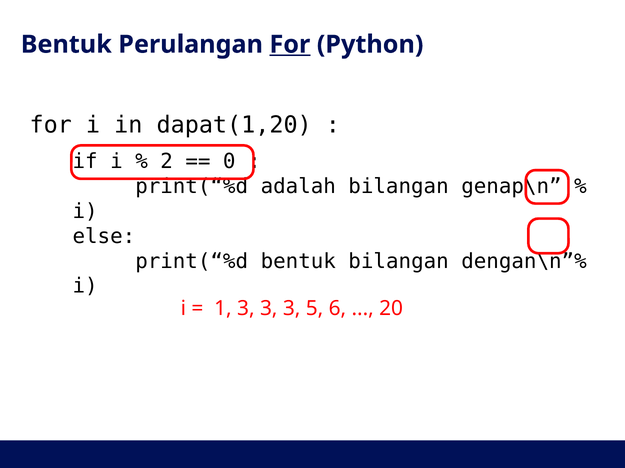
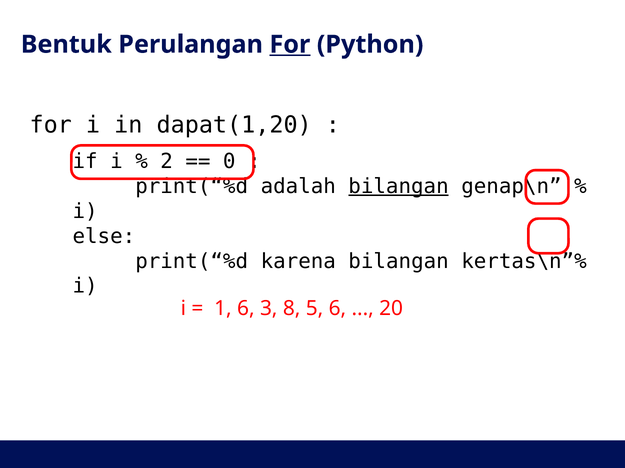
bilangan underline: none -> present (399, 187)
print(“%d bentuk: bentuk -> karena (298, 262)
dengan\n”%: dengan\n”% -> kertas\n”% (524, 262)
1 3: 3 -> 6 (246, 309)
3: 3 -> 8 (292, 309)
